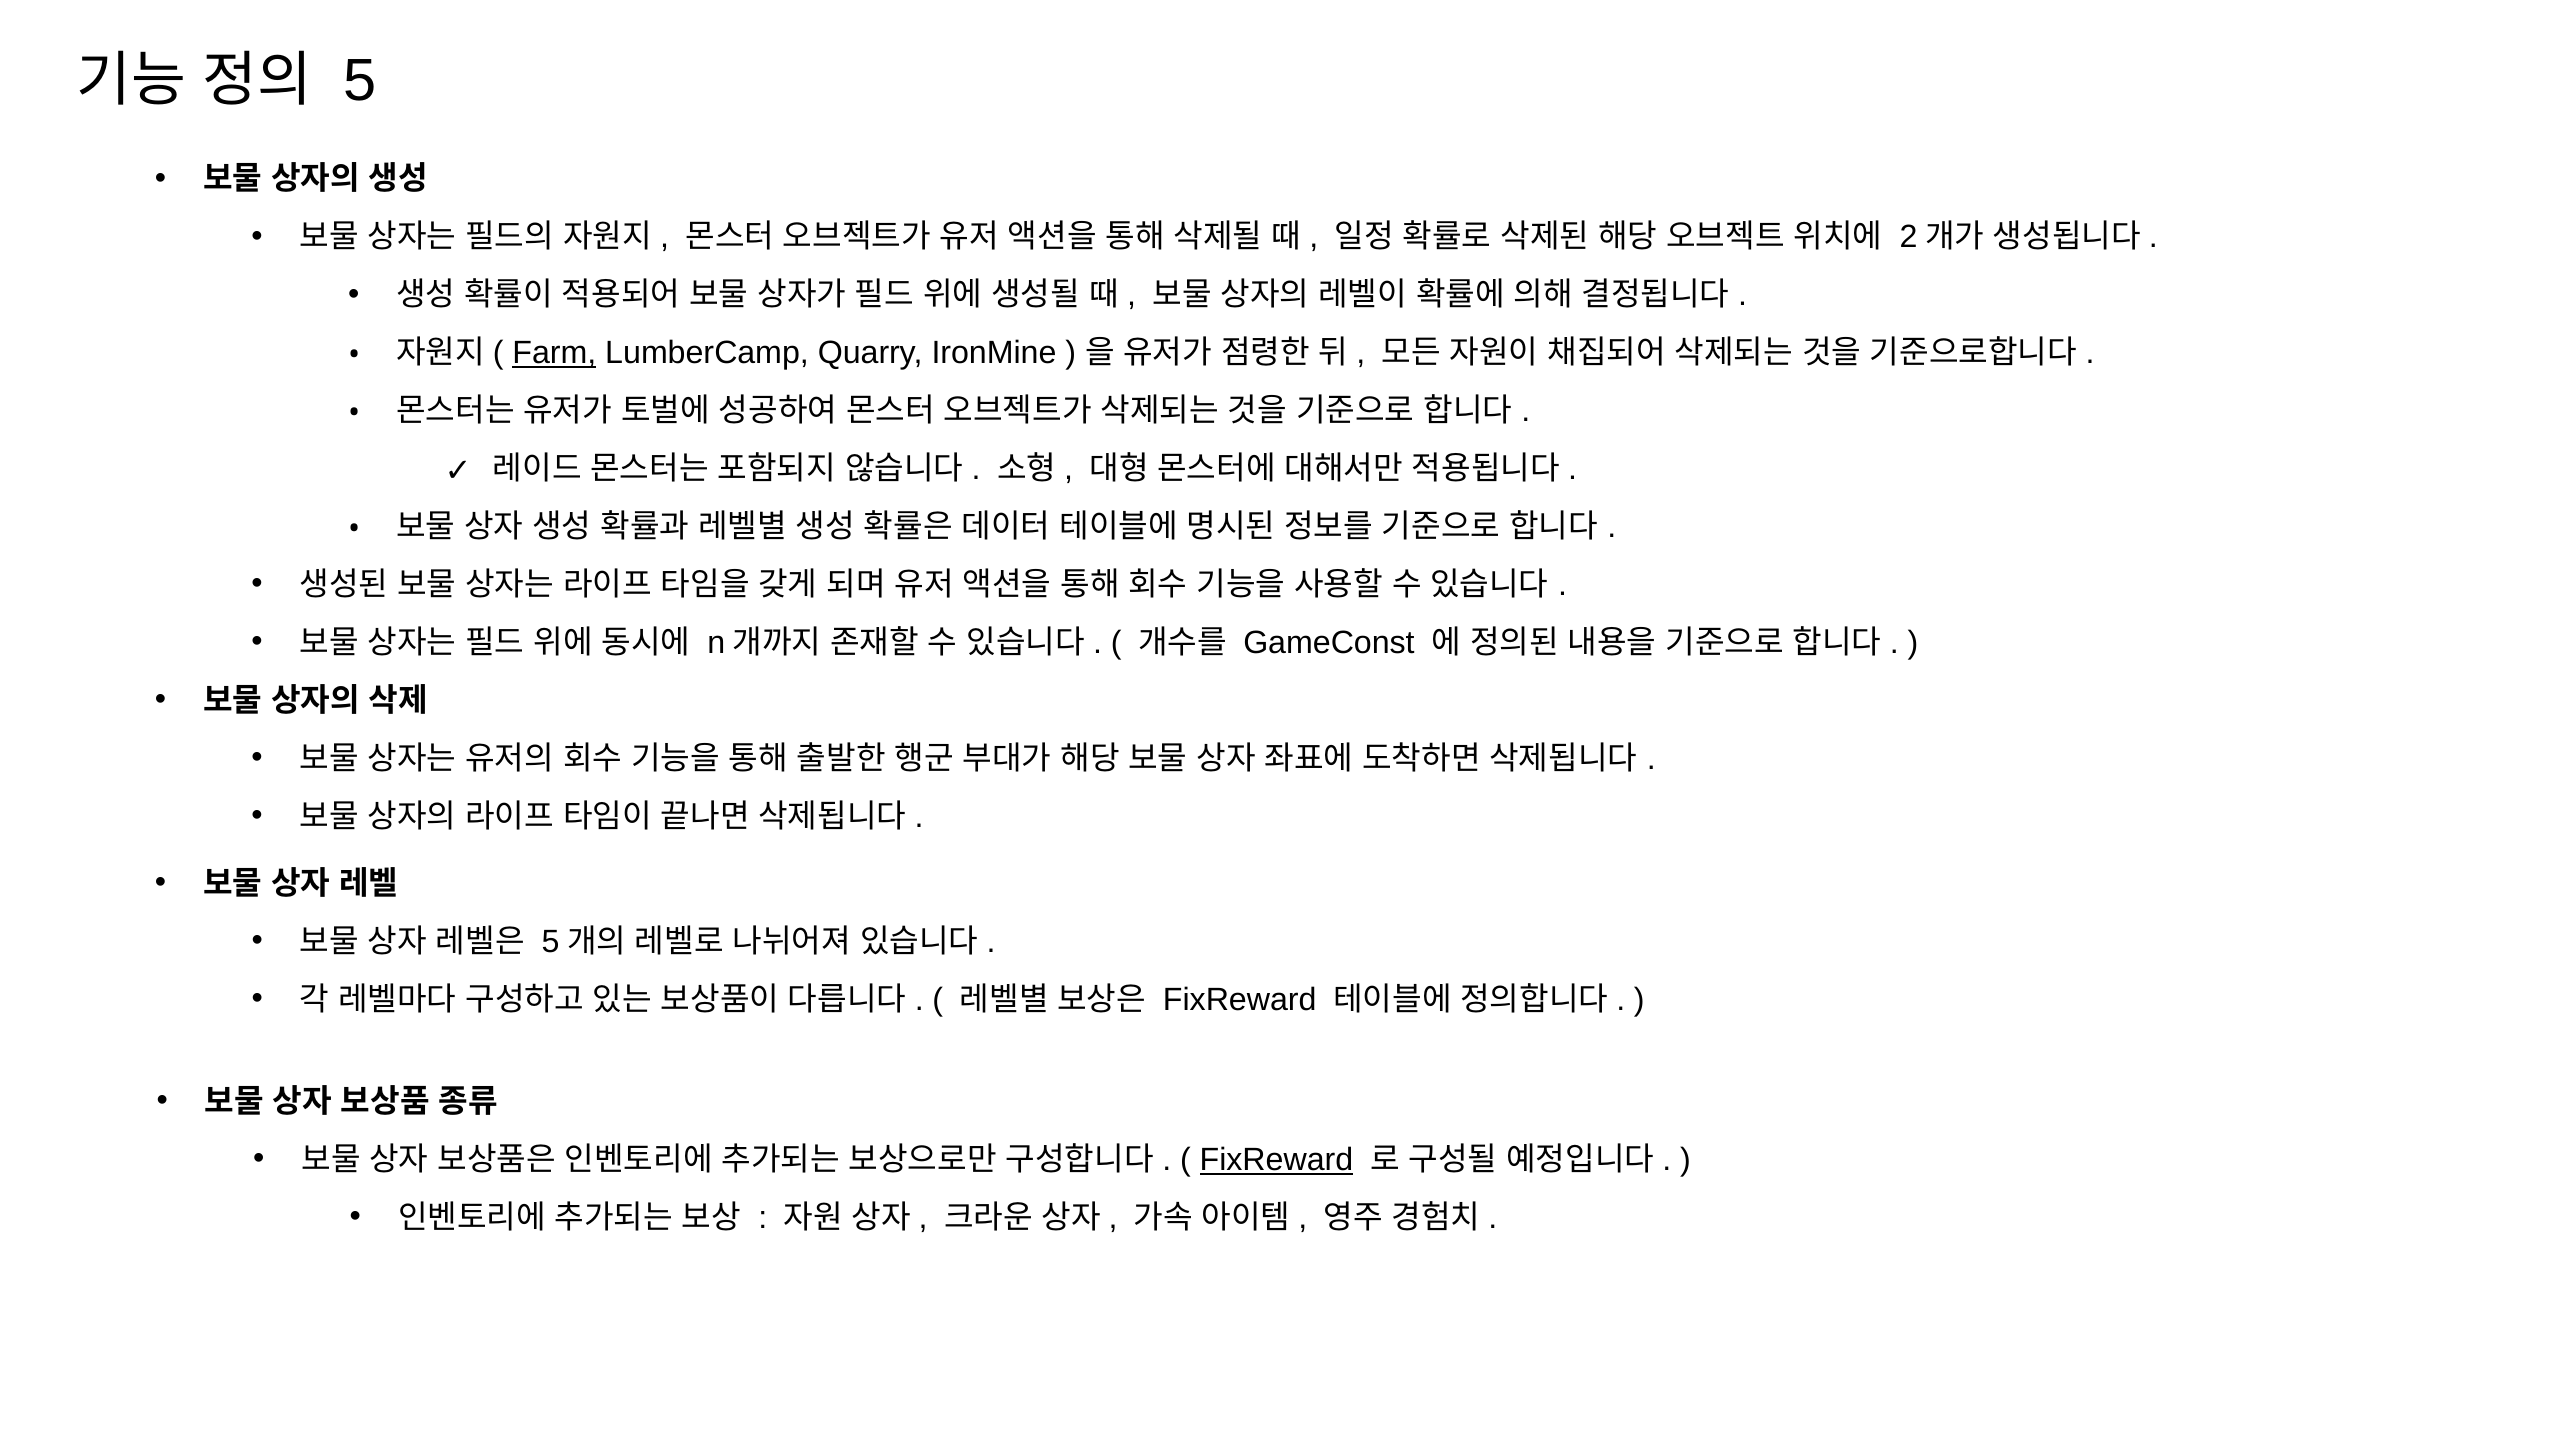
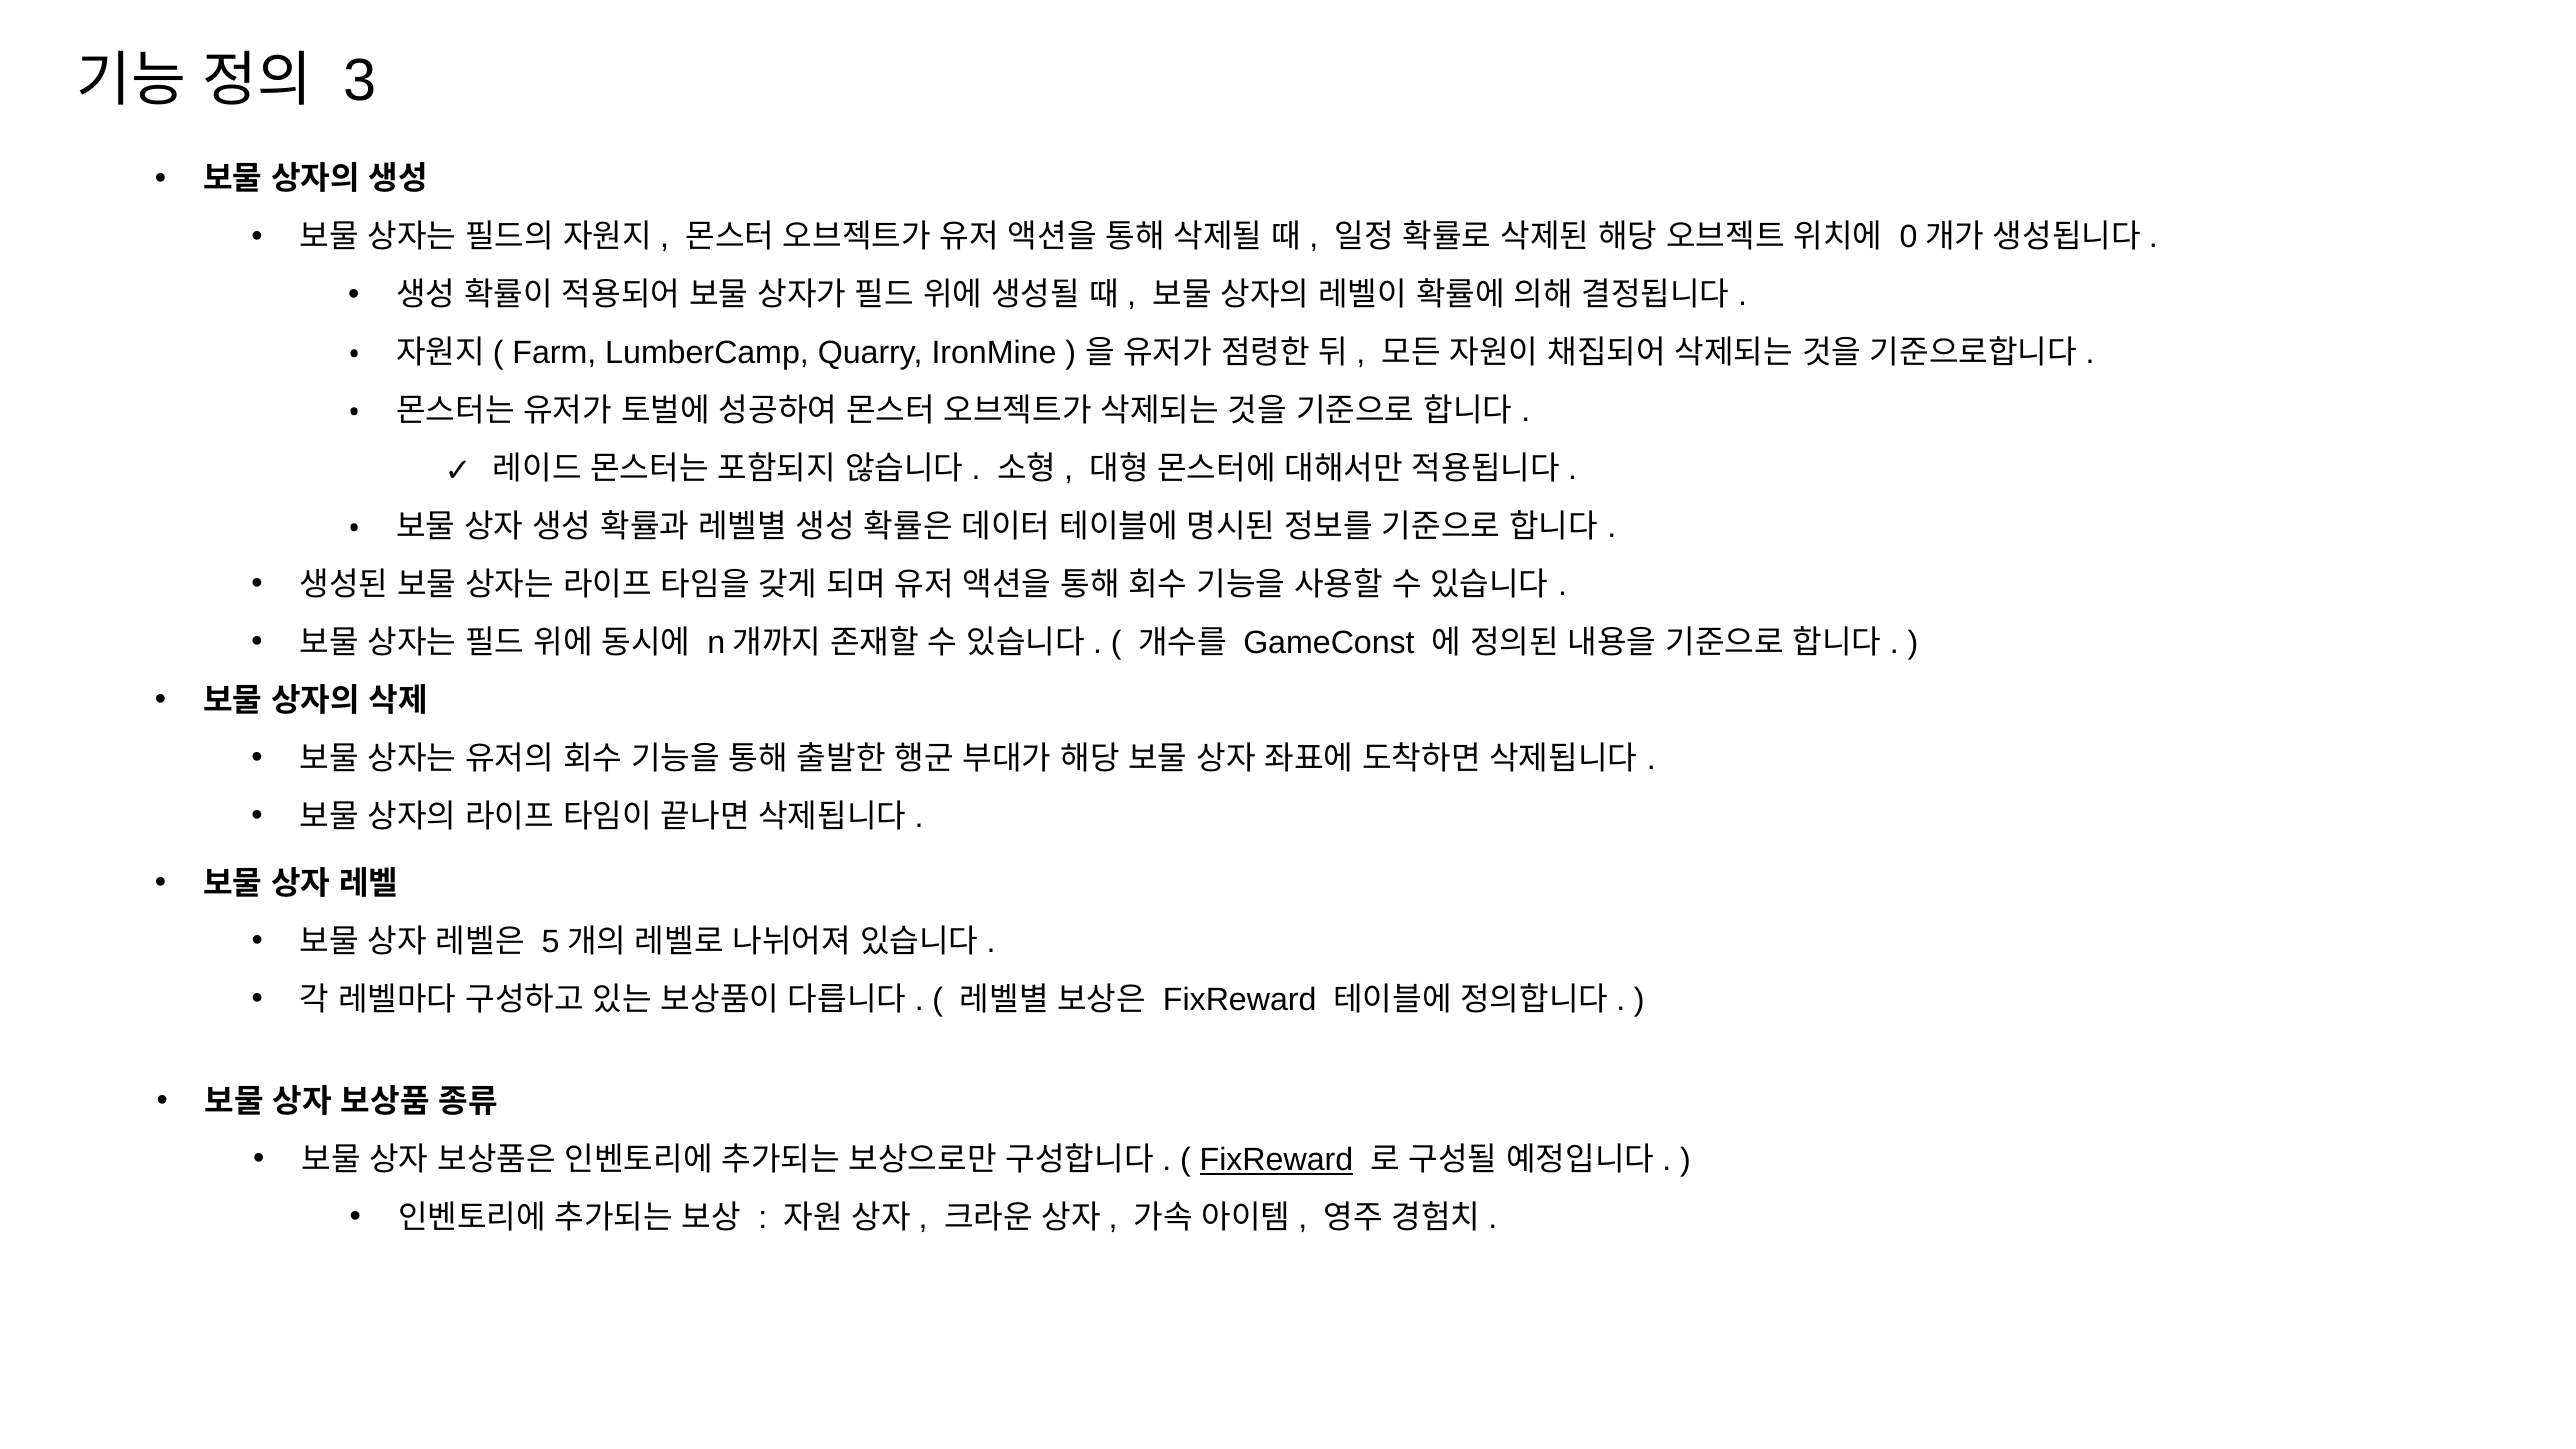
5: 5 -> 3 (360, 81)
2: 2 -> 0 (1909, 237)
Farm underline: present -> none (554, 353)
